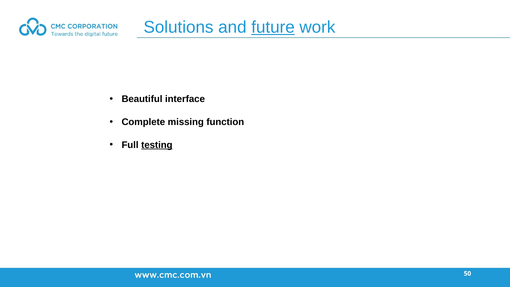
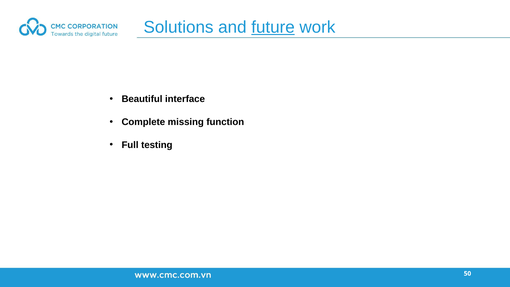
testing underline: present -> none (157, 145)
